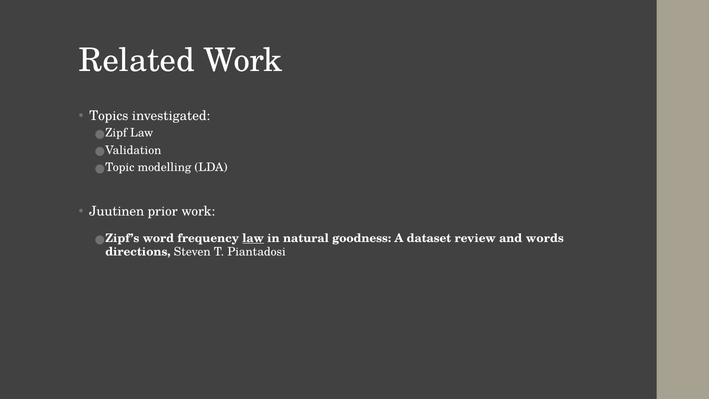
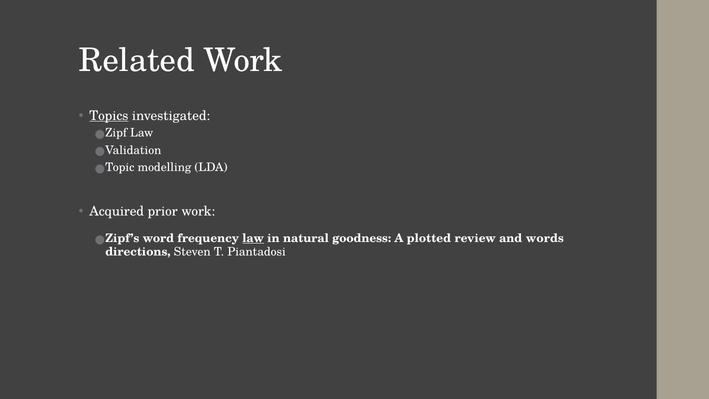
Topics underline: none -> present (109, 116)
Juutinen: Juutinen -> Acquired (117, 211)
dataset: dataset -> plotted (429, 238)
